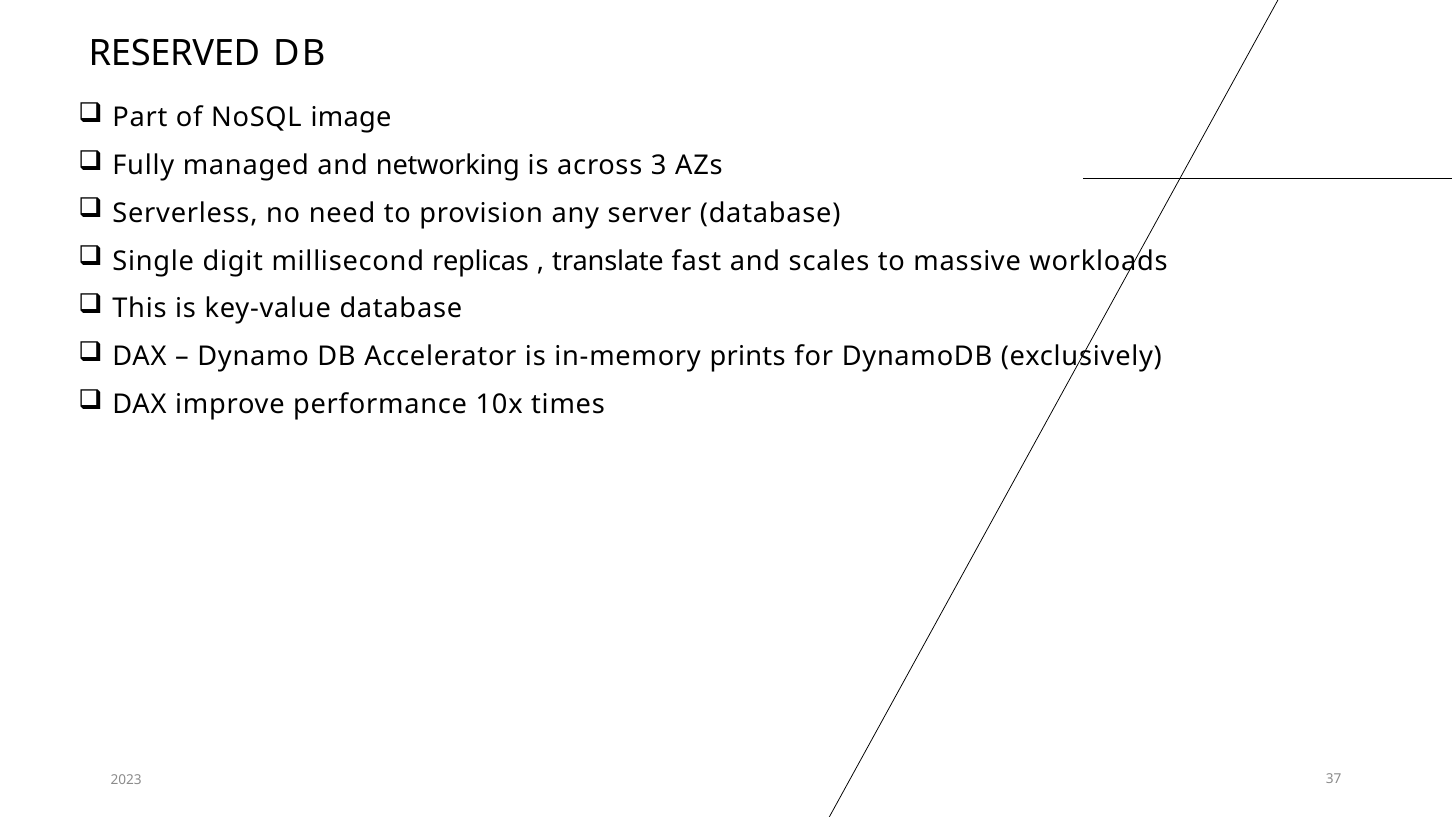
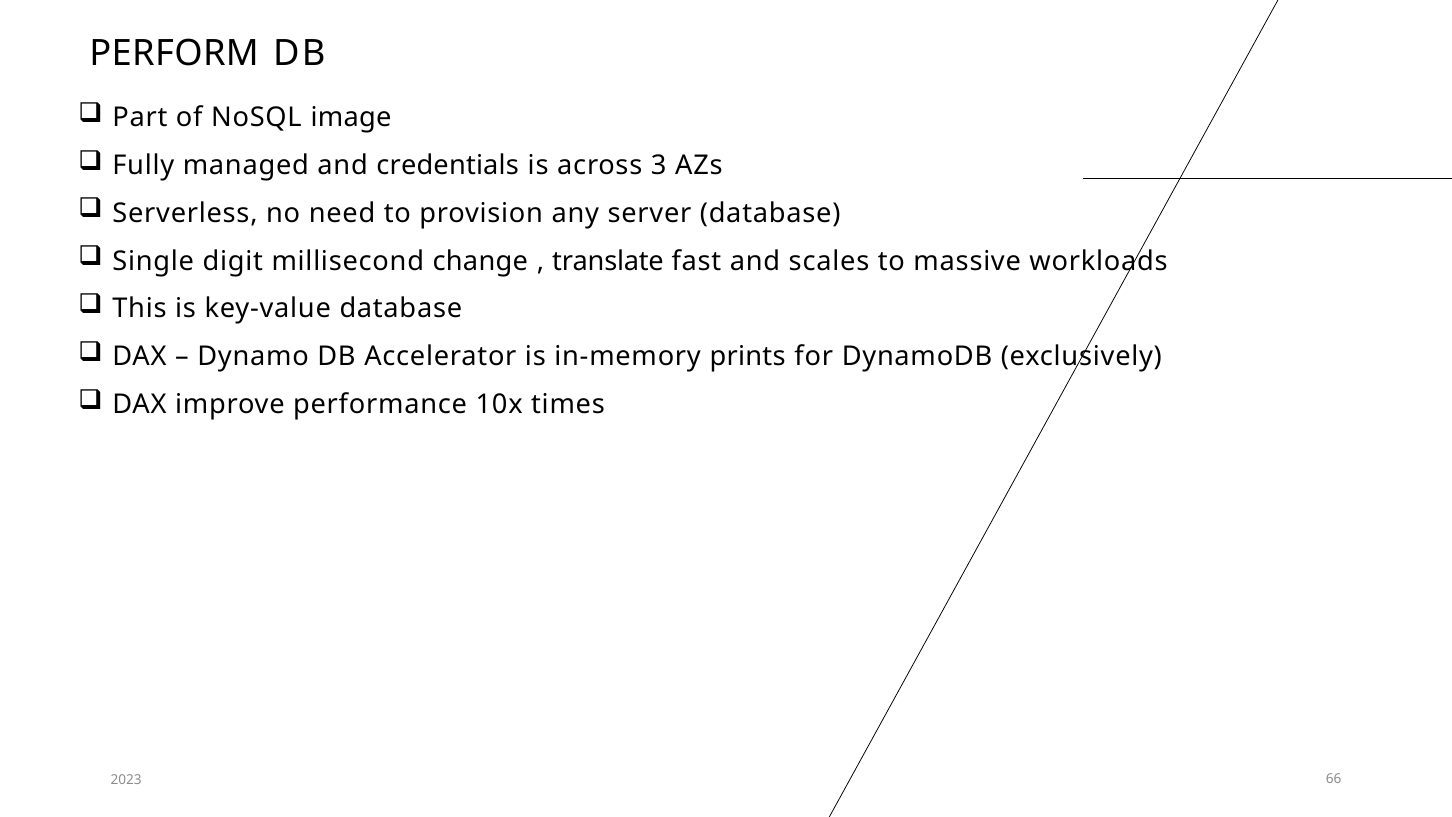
RESERVED: RESERVED -> PERFORM (174, 53)
networking: networking -> credentials (448, 165)
replicas: replicas -> change (480, 261)
37: 37 -> 66 (1334, 779)
